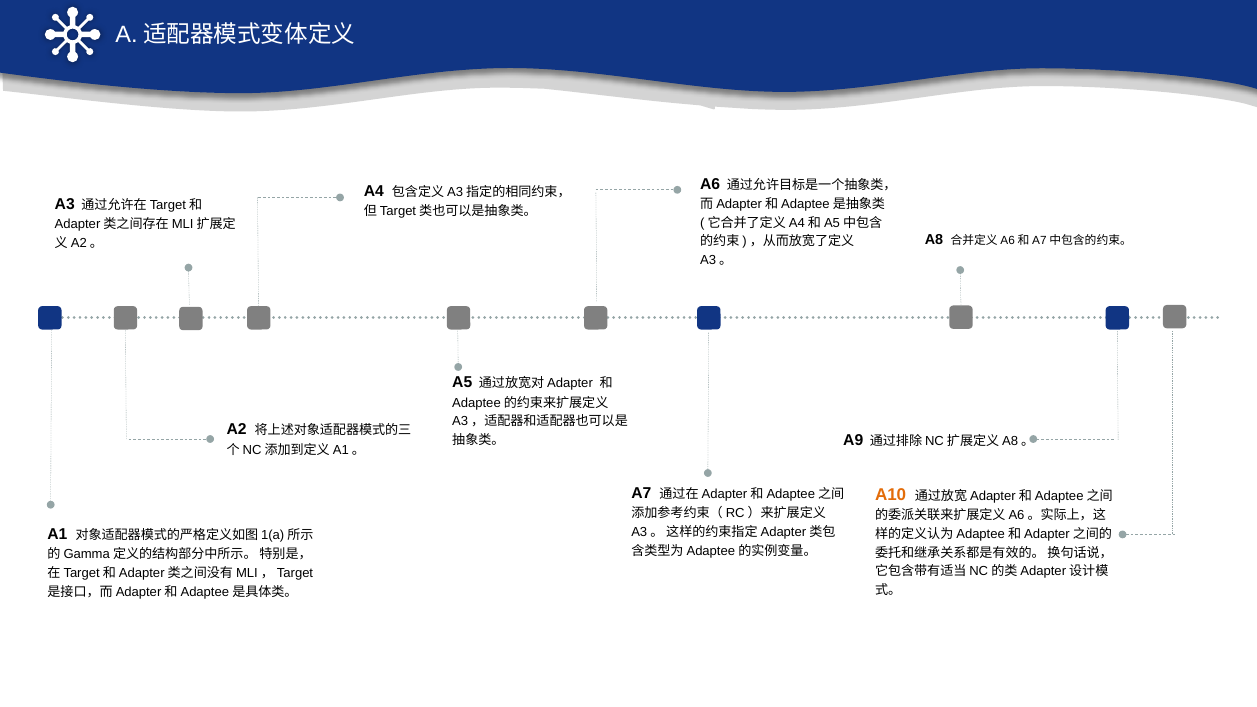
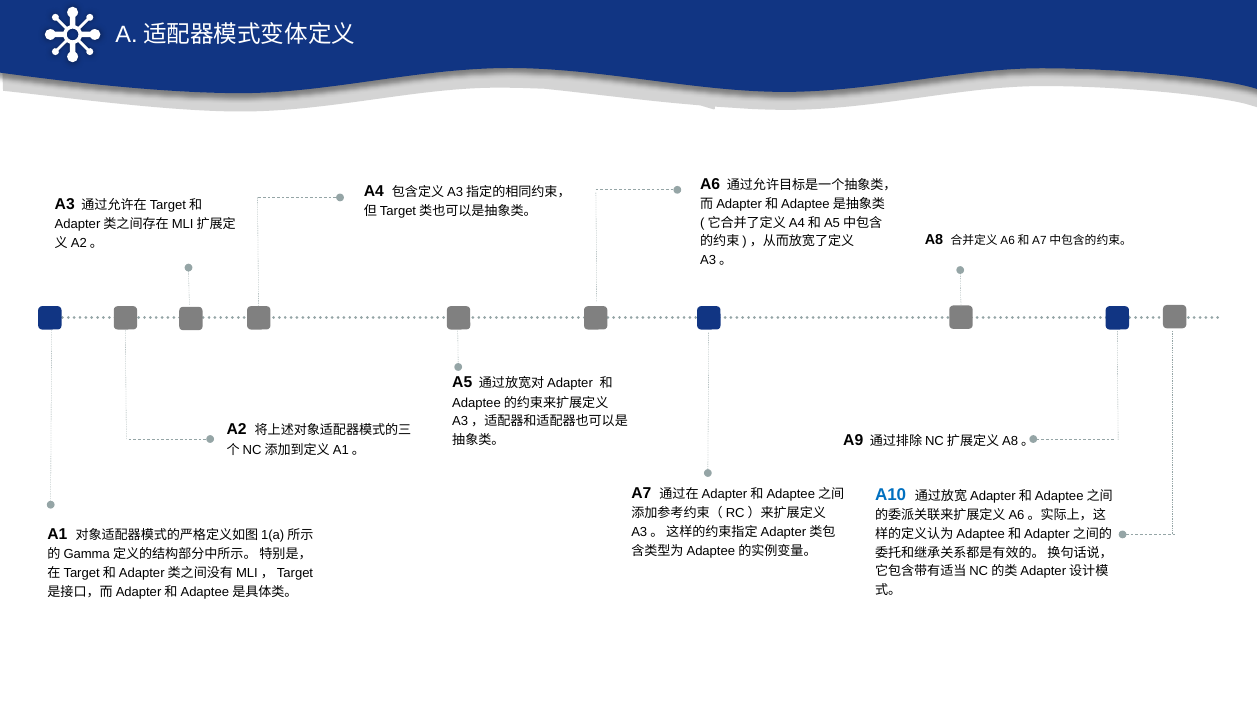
A10 colour: orange -> blue (891, 495)
